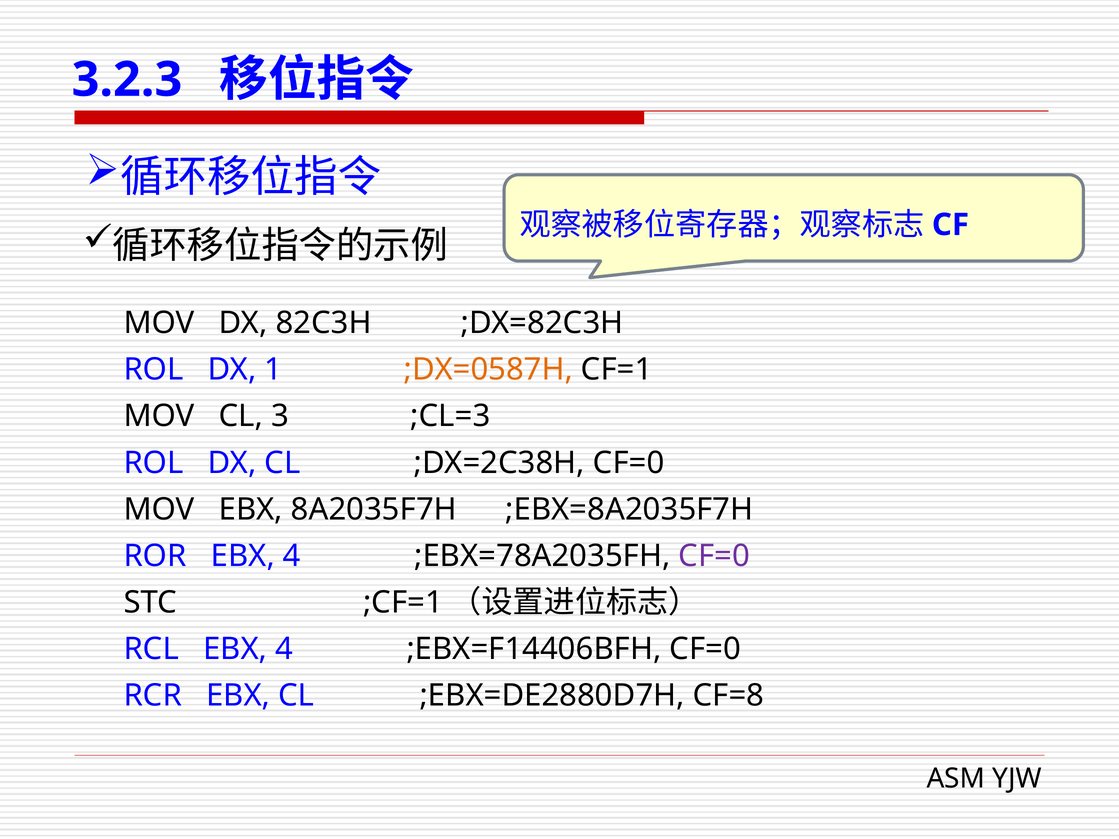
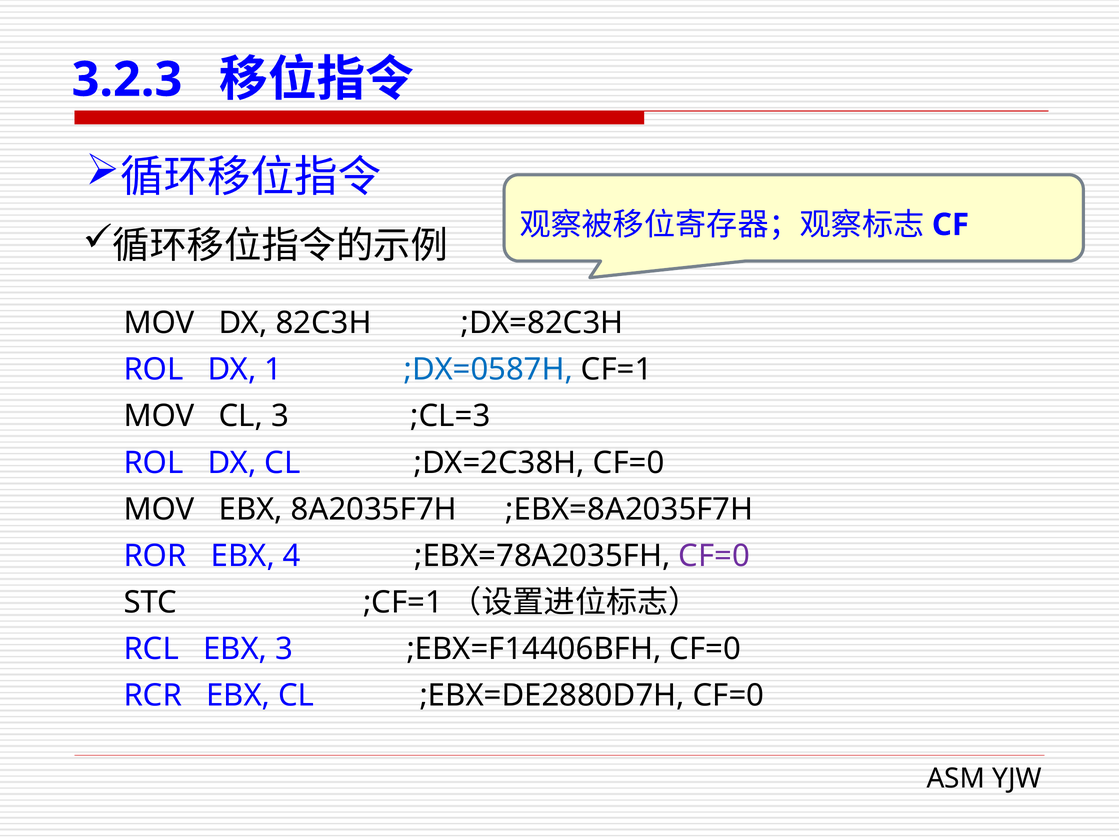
;DX=0587H colour: orange -> blue (488, 370)
RCL EBX 4: 4 -> 3 (284, 649)
;EBX=DE2880D7H CF=8: CF=8 -> CF=0 (729, 696)
